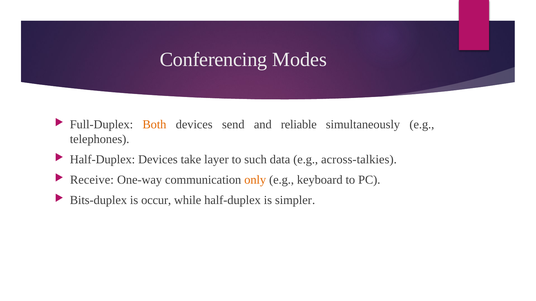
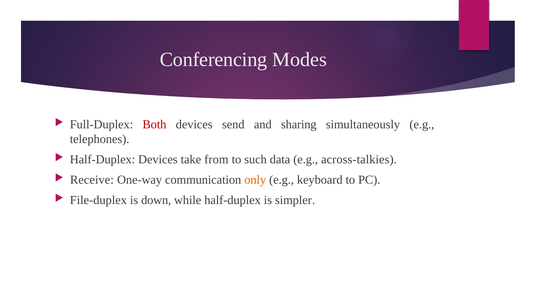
Both colour: orange -> red (154, 125)
reliable: reliable -> sharing (299, 125)
layer: layer -> from (216, 160)
Bits-duplex: Bits-duplex -> File-duplex (98, 200)
occur: occur -> down (156, 200)
